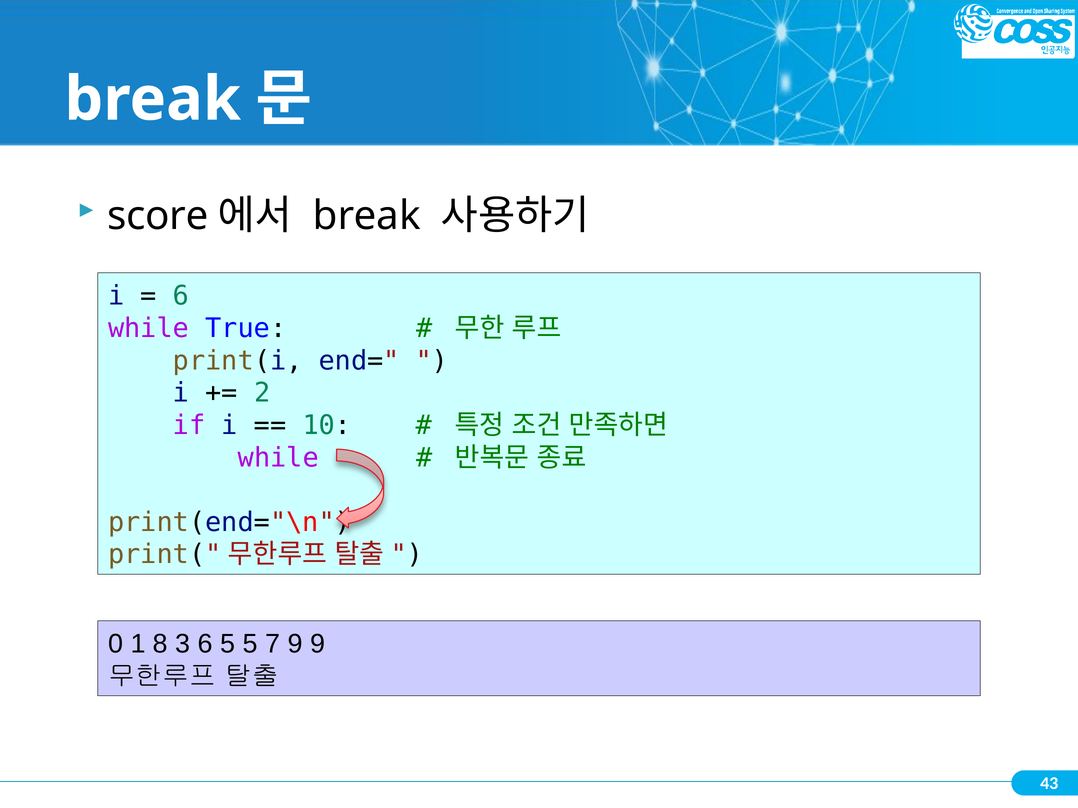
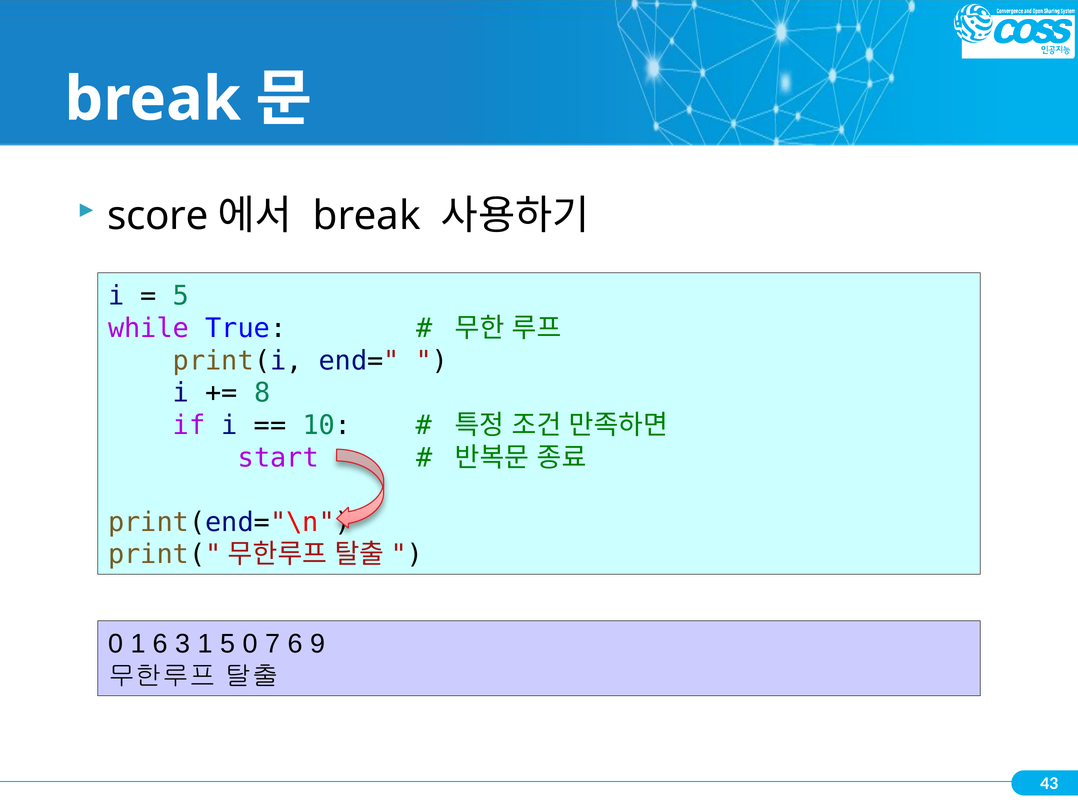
6: 6 -> 5 (181, 296)
2: 2 -> 8 (262, 393)
while: while -> start (278, 458)
1 8: 8 -> 6 (160, 644)
3 6: 6 -> 1 (205, 644)
5 5: 5 -> 0 (250, 644)
7 9: 9 -> 6 (295, 644)
